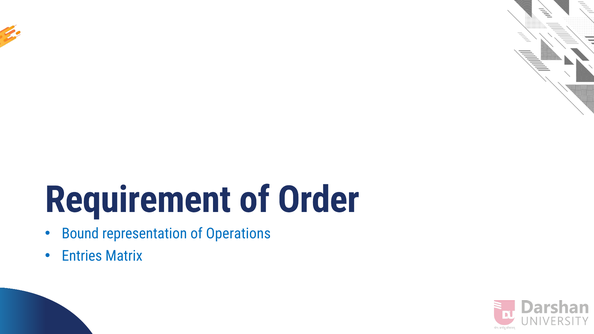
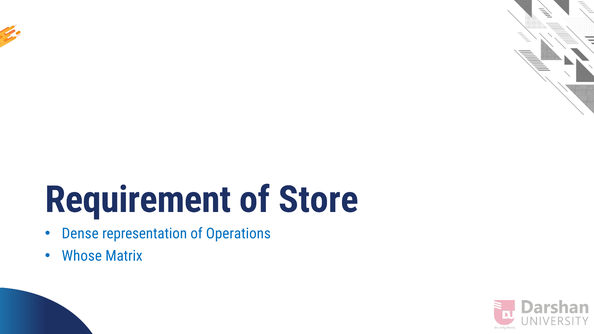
Order: Order -> Store (318, 200)
Bound: Bound -> Dense (80, 234)
Entries: Entries -> Whose (82, 256)
